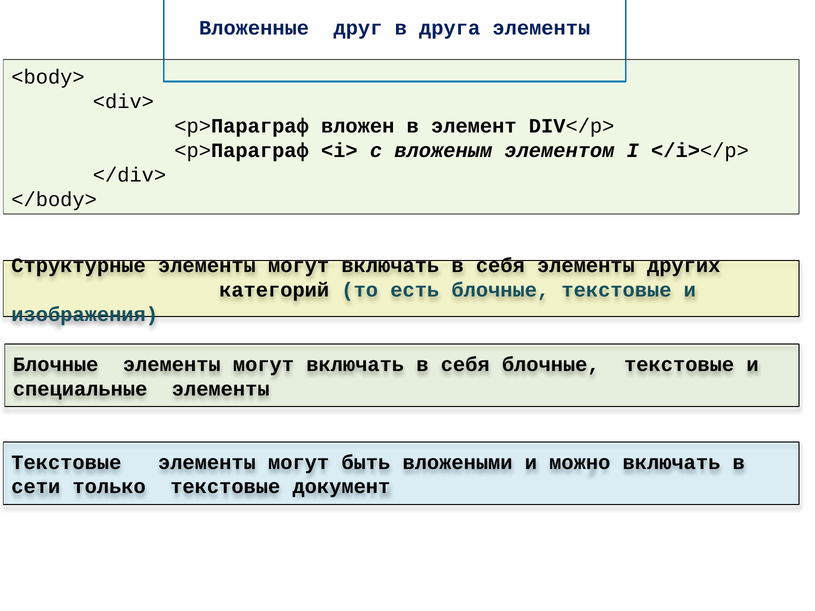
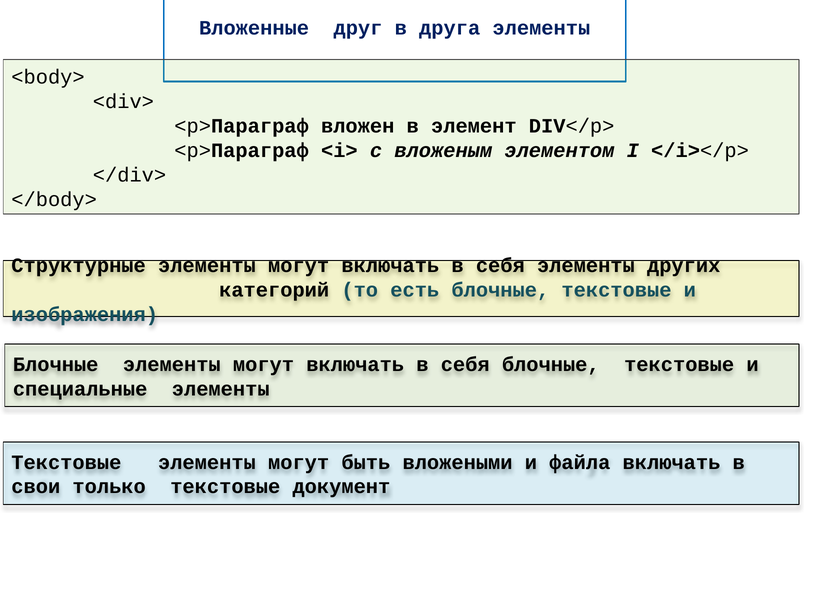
можно: можно -> файла (580, 463)
сети: сети -> свои (36, 487)
